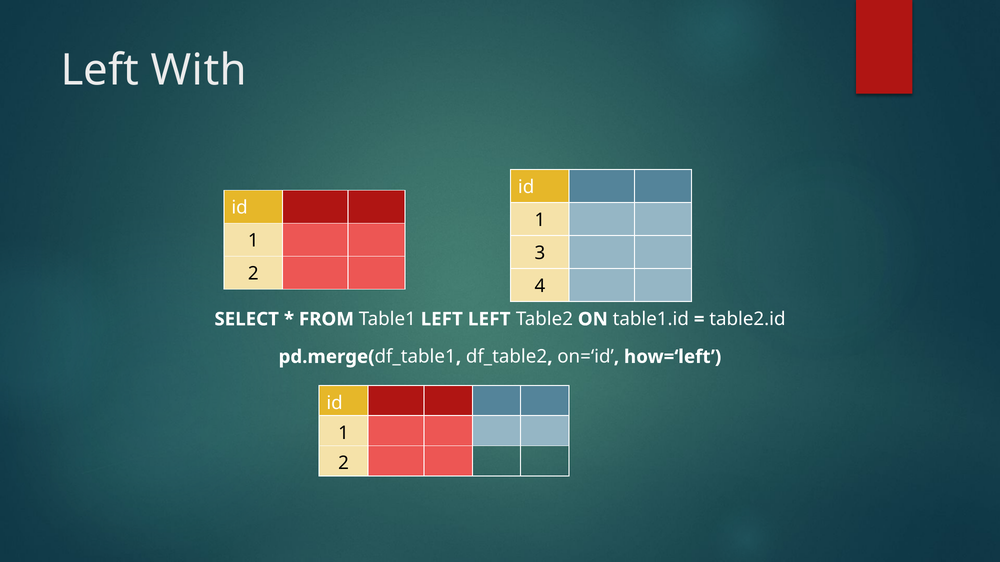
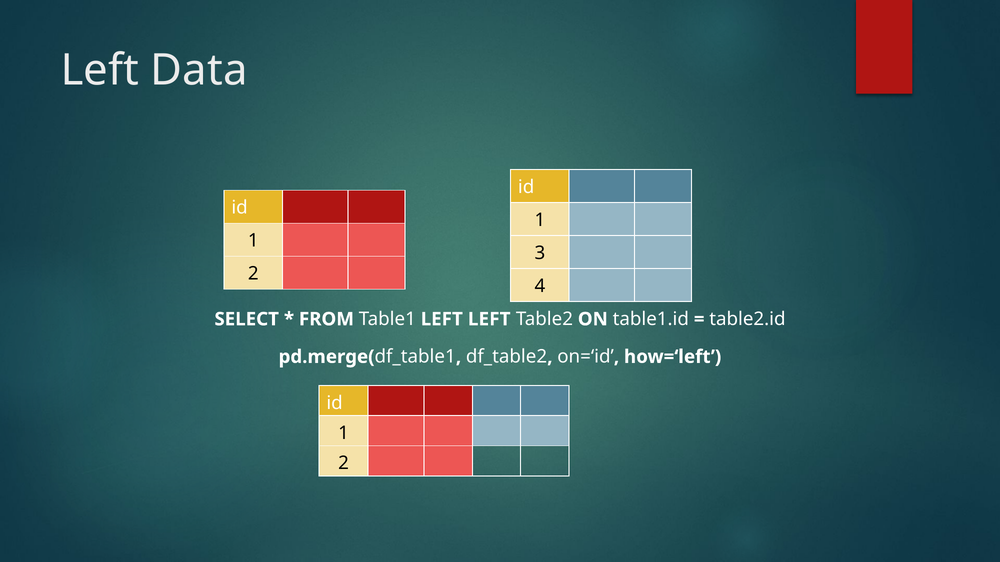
With: With -> Data (199, 70)
